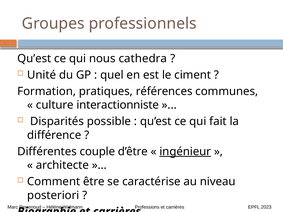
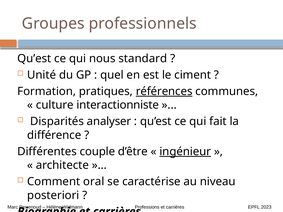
cathedra: cathedra -> standard (143, 59)
références underline: none -> present (164, 91)
possible: possible -> analyser (109, 122)
être: être -> oral (94, 182)
